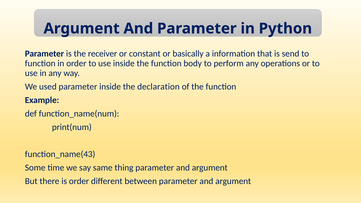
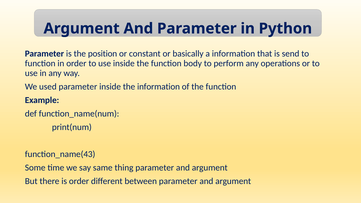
receiver: receiver -> position (103, 54)
the declaration: declaration -> information (159, 87)
